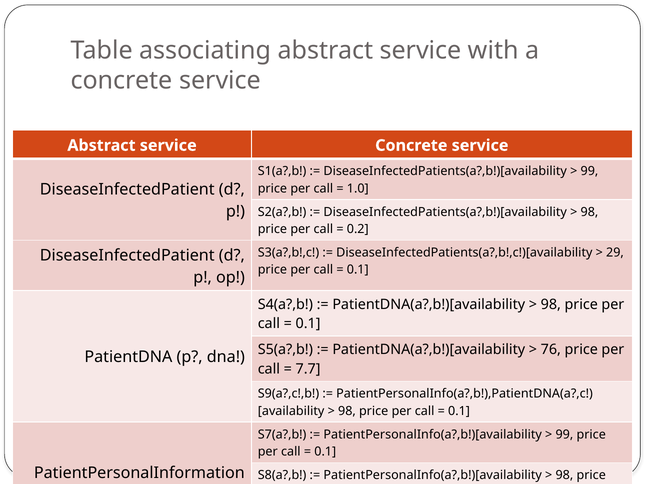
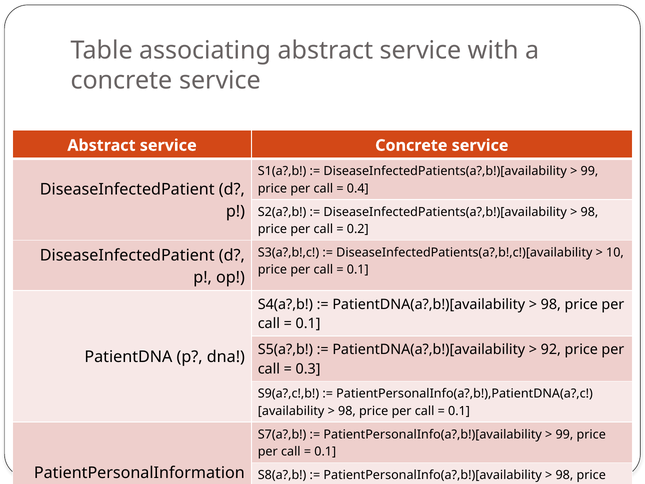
1.0: 1.0 -> 0.4 (358, 188)
29: 29 -> 10 (615, 253)
76: 76 -> 92 (551, 350)
7.7: 7.7 -> 0.3 (308, 369)
